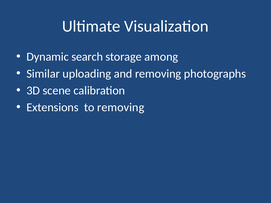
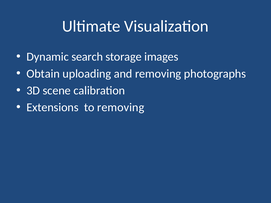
among: among -> images (161, 57)
Similar: Similar -> Obtain (43, 74)
